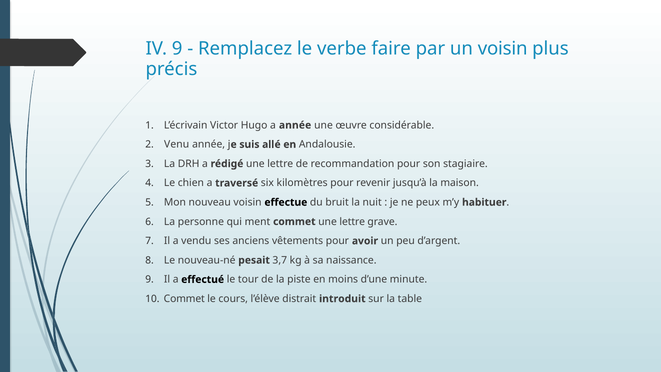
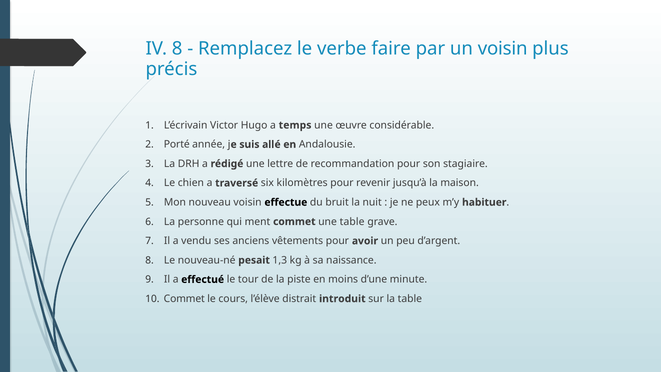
IV 9: 9 -> 8 (177, 49)
a année: année -> temps (295, 125)
Venu: Venu -> Porté (177, 144)
commet une lettre: lettre -> table (352, 221)
3,7: 3,7 -> 1,3 (280, 260)
